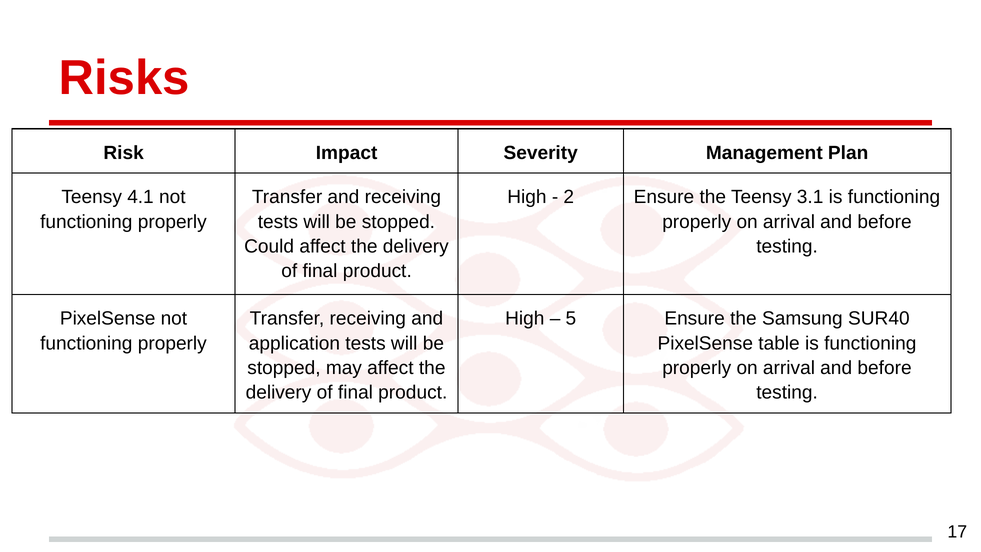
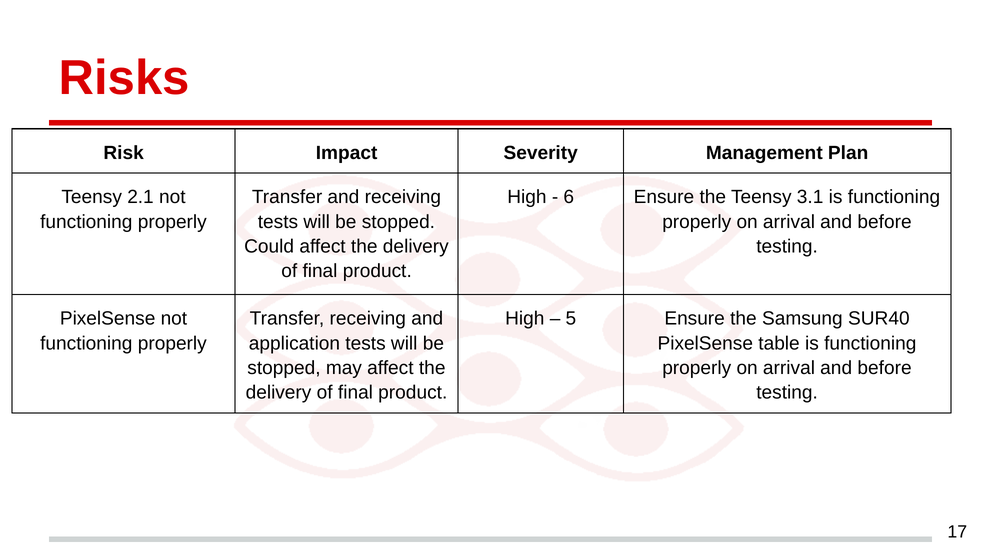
4.1: 4.1 -> 2.1 (140, 197)
2: 2 -> 6 (569, 197)
